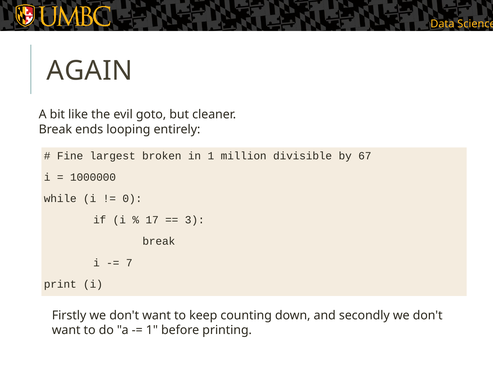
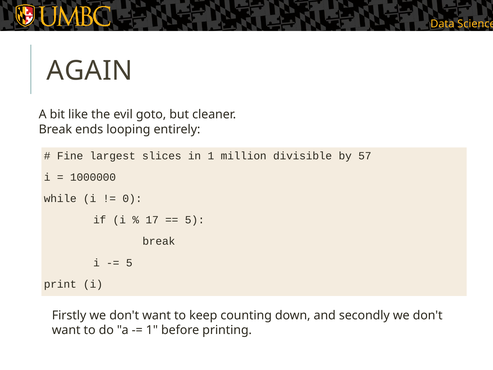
broken: broken -> slices (162, 156)
67: 67 -> 57 (365, 156)
3: 3 -> 5 (195, 220)
7: 7 -> 5 (129, 263)
